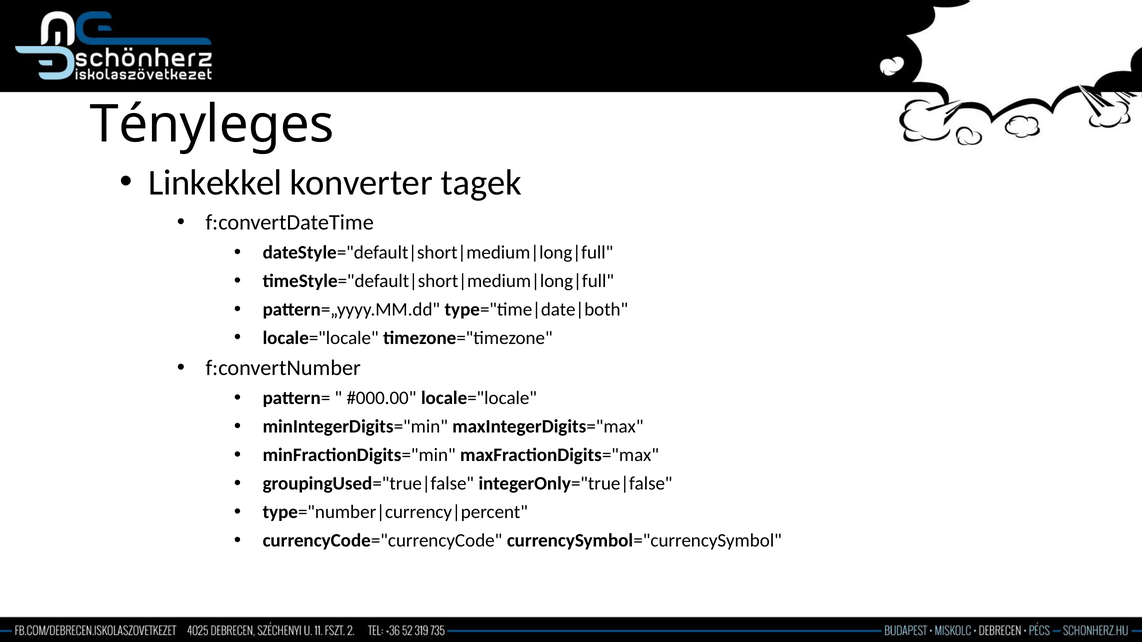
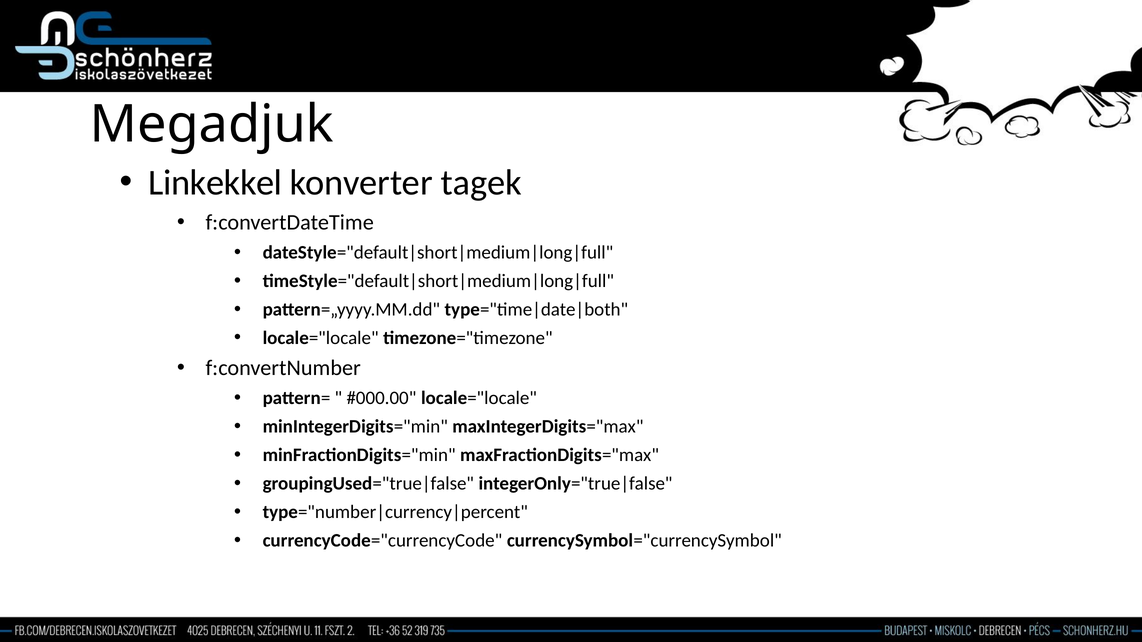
Tényleges: Tényleges -> Megadjuk (212, 124)
